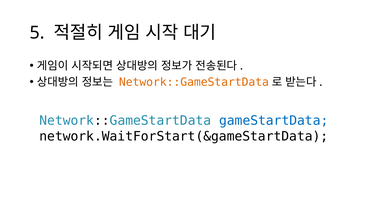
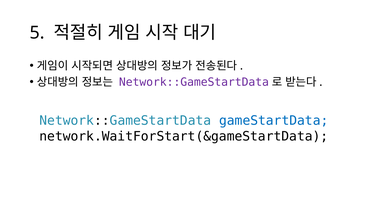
Network::GameStartData colour: orange -> purple (194, 82)
